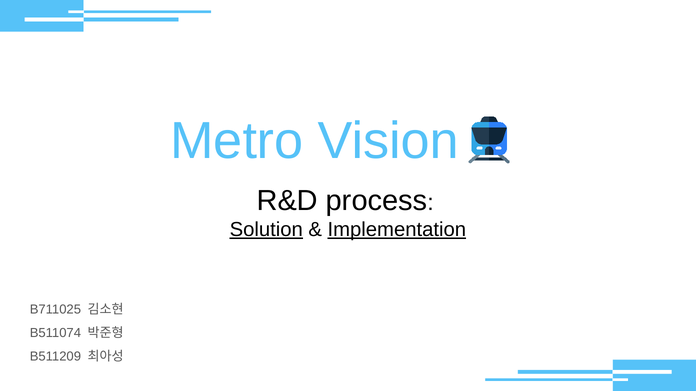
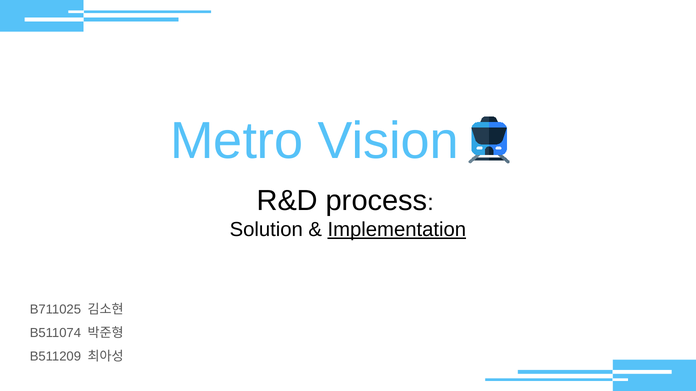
Solution underline: present -> none (266, 230)
